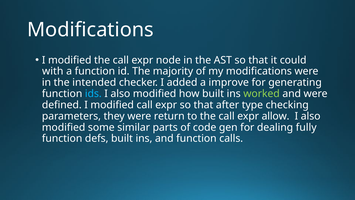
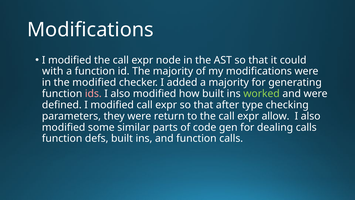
the intended: intended -> modified (94, 82)
a improve: improve -> majority (229, 82)
ids colour: light blue -> pink (93, 94)
dealing fully: fully -> calls (306, 127)
